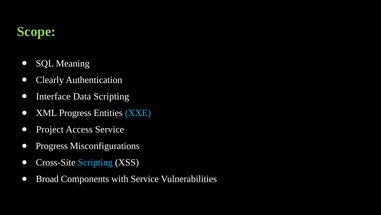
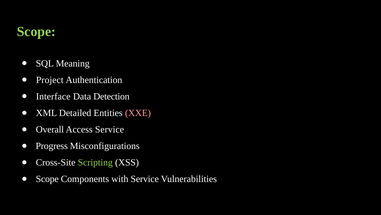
Clearly: Clearly -> Project (50, 80)
Data Scripting: Scripting -> Detection (111, 96)
XML Progress: Progress -> Detailed (75, 113)
XXE colour: light blue -> pink (138, 113)
Project: Project -> Overall (50, 129)
Scripting colour: light blue -> light green (95, 162)
Broad: Broad -> Scope (47, 178)
